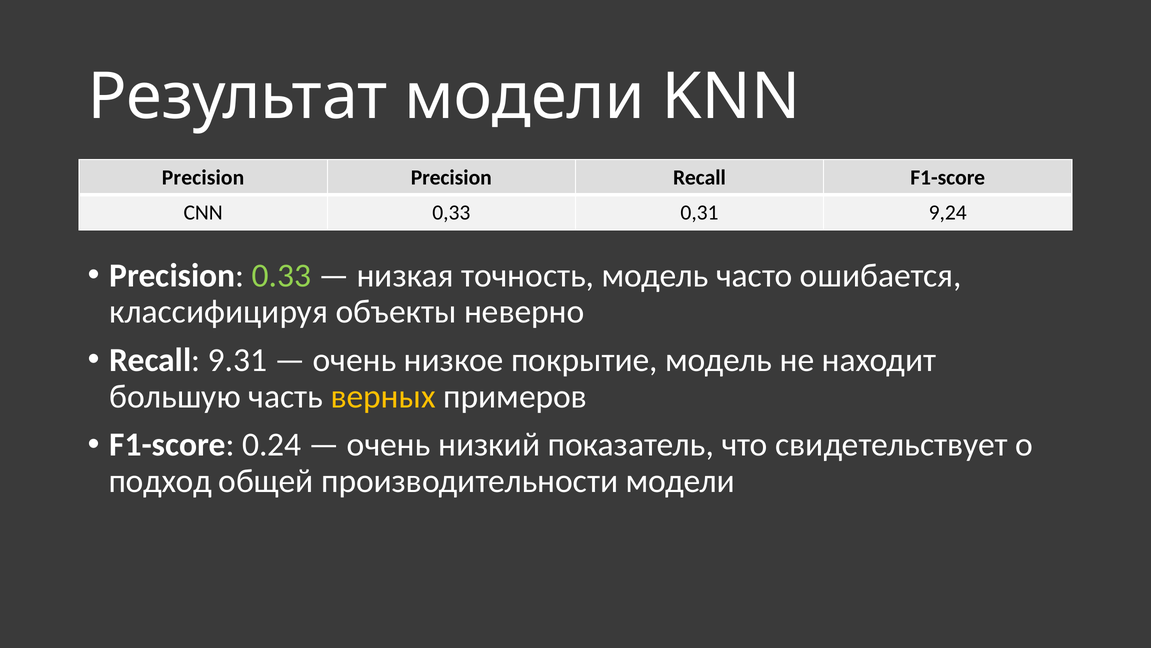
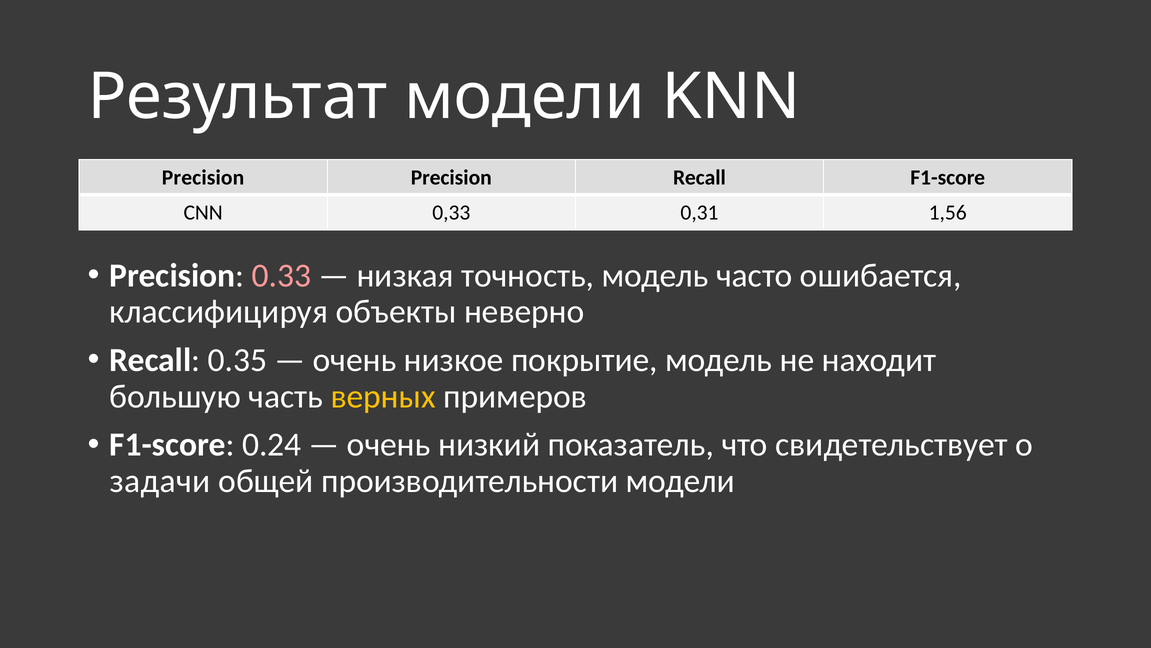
9,24: 9,24 -> 1,56 (948, 212)
0.33 colour: light green -> pink (282, 275)
9.31: 9.31 -> 0.35 (238, 360)
подход: подход -> задачи (160, 481)
